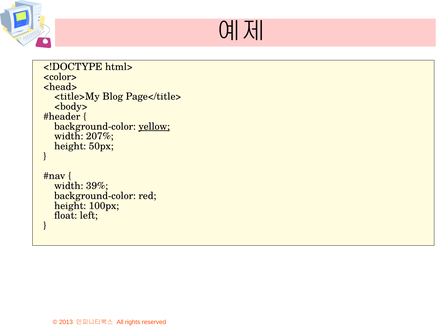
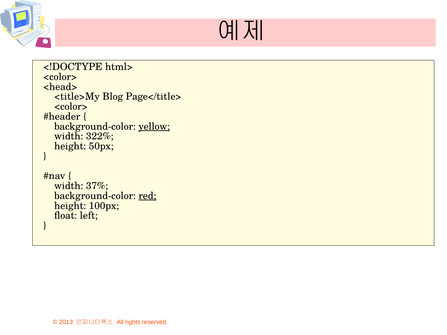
<body>: <body> -> <color> (71, 107)
207%: 207% -> 322% (100, 136)
39%: 39% -> 37% (97, 186)
red underline: none -> present (147, 196)
